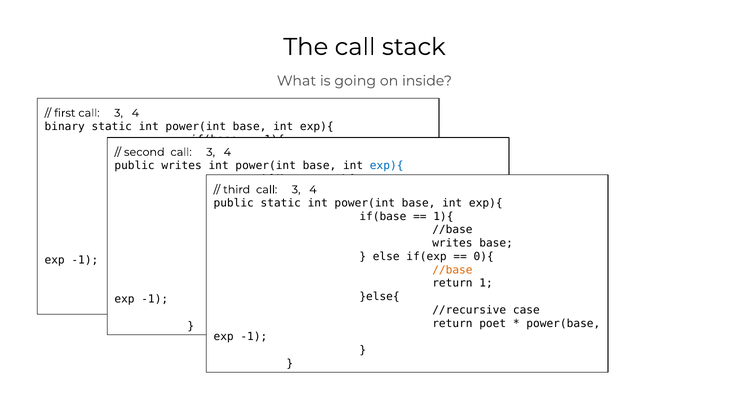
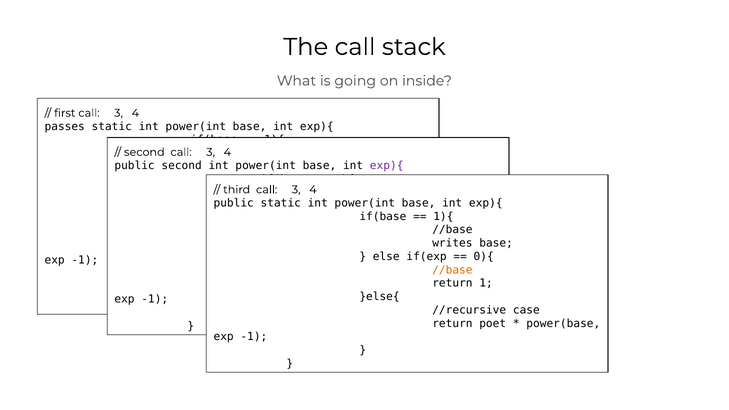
binary: binary -> passes (65, 126)
public writes: writes -> second (182, 166)
exp){ colour: blue -> purple (387, 166)
